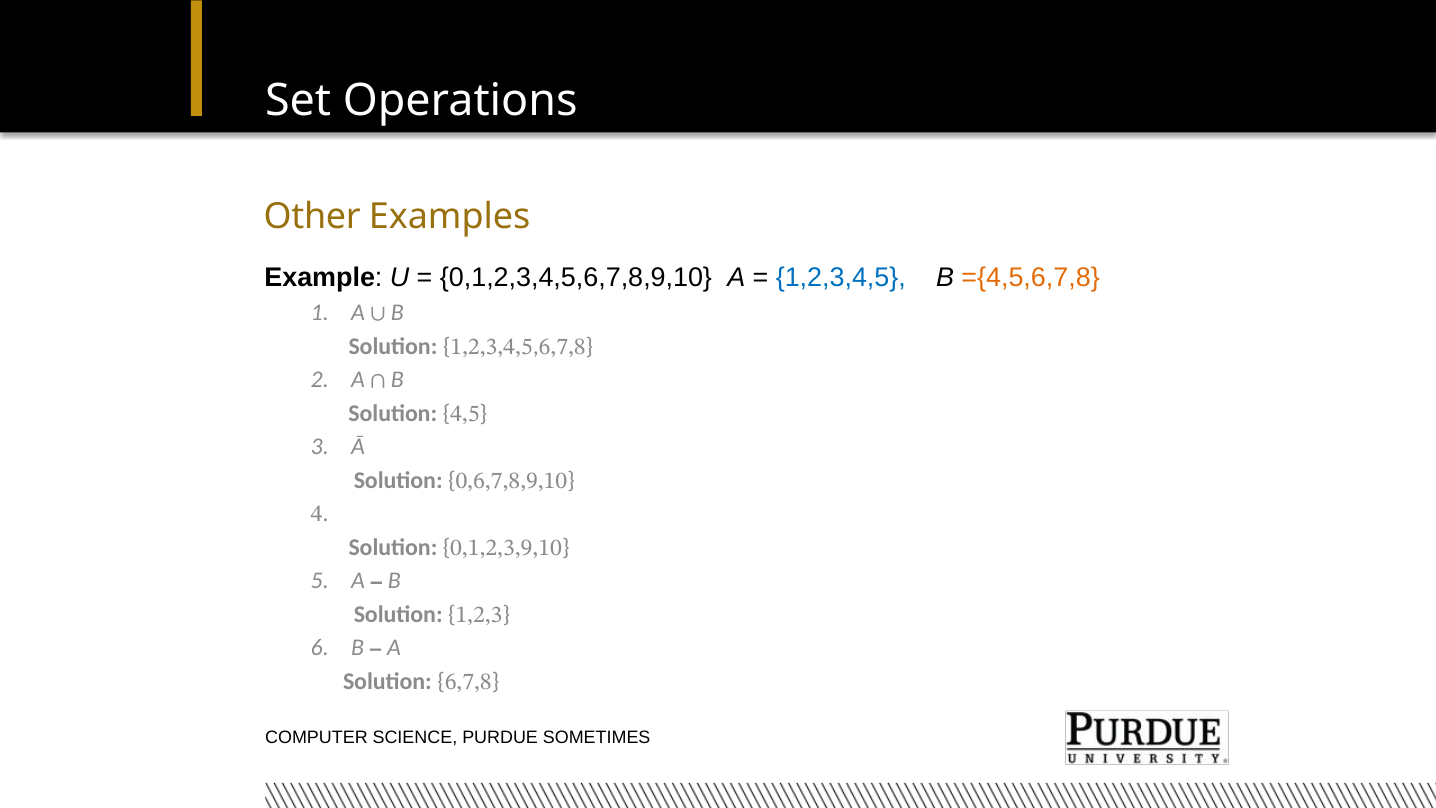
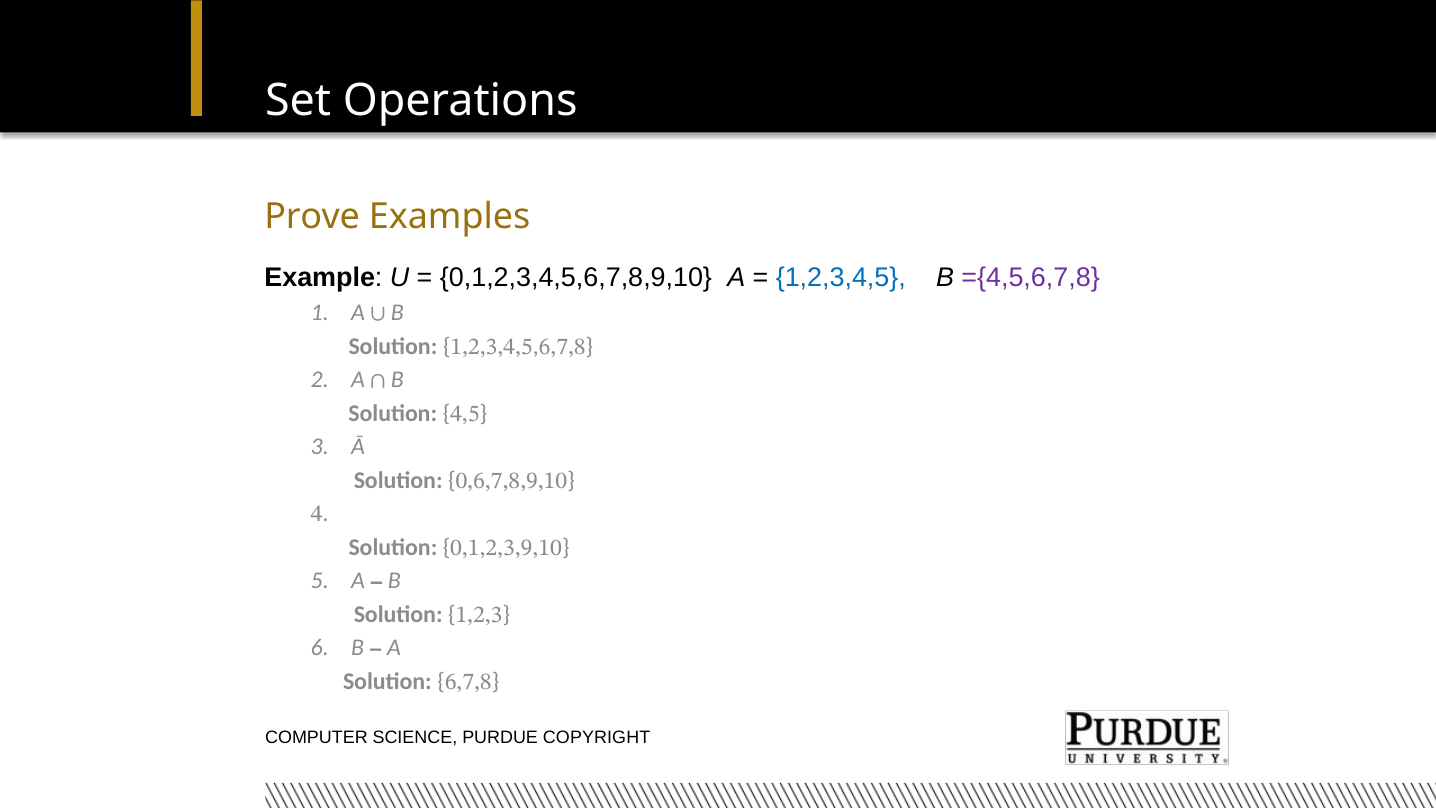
Other: Other -> Prove (312, 216)
={4,5,6,7,8 colour: orange -> purple (1031, 278)
SOMETIMES: SOMETIMES -> COPYRIGHT (597, 737)
